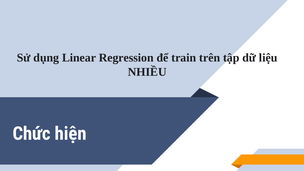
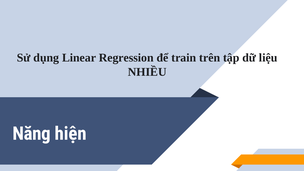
Chức: Chức -> Năng (32, 134)
